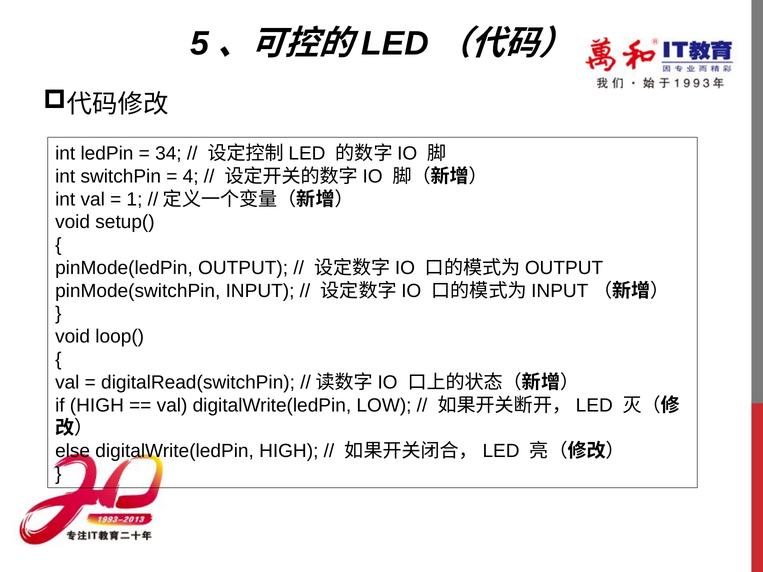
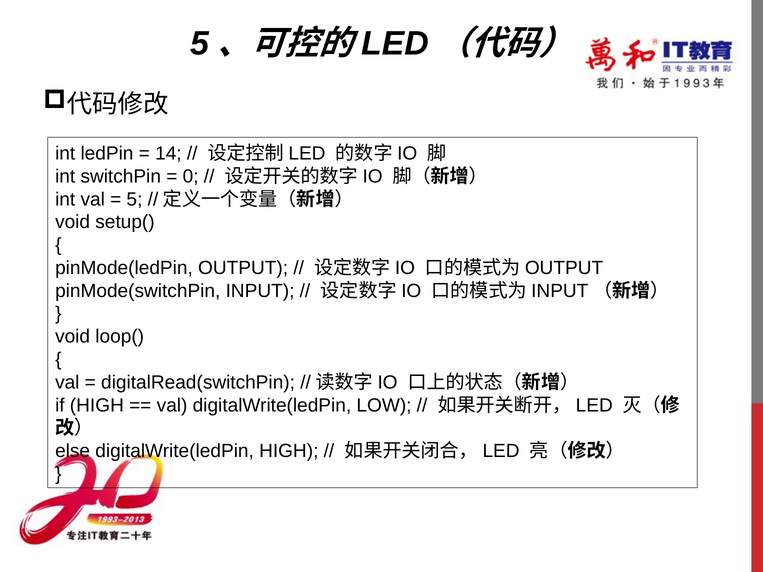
34: 34 -> 14 (168, 154)
4: 4 -> 0 (191, 176)
1: 1 -> 5 (134, 199)
